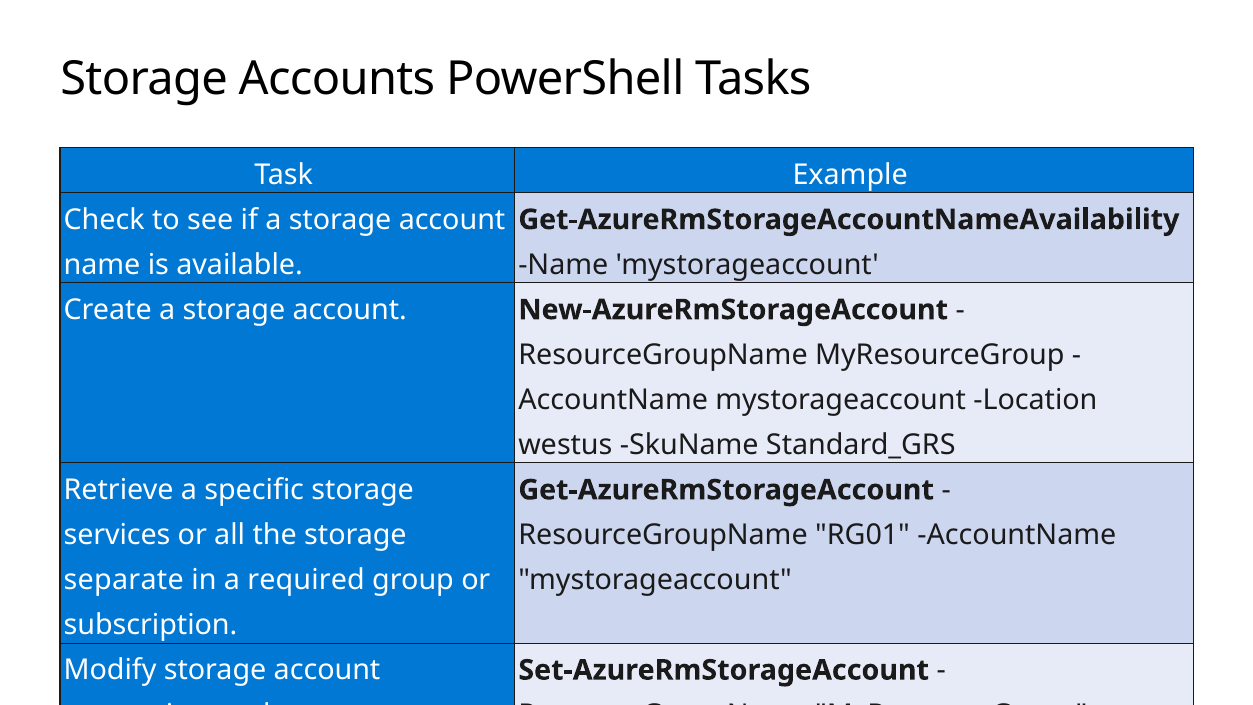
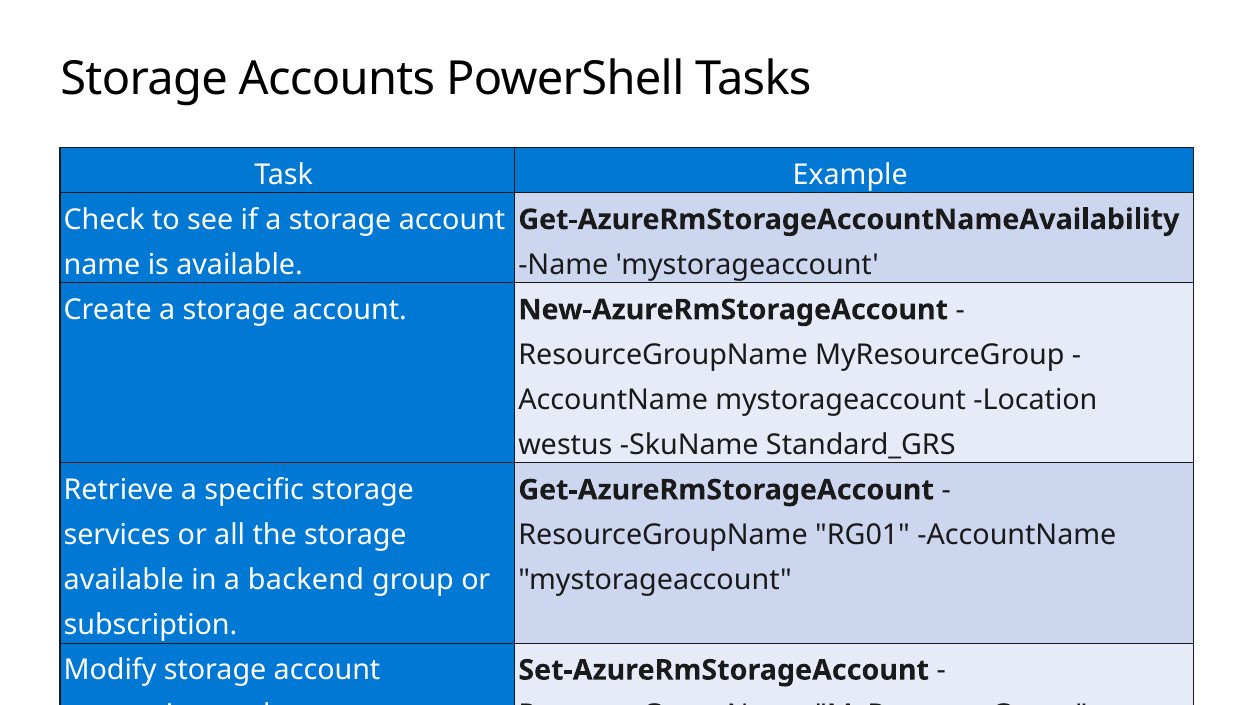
separate: separate -> available (124, 580)
required: required -> backend (306, 580)
